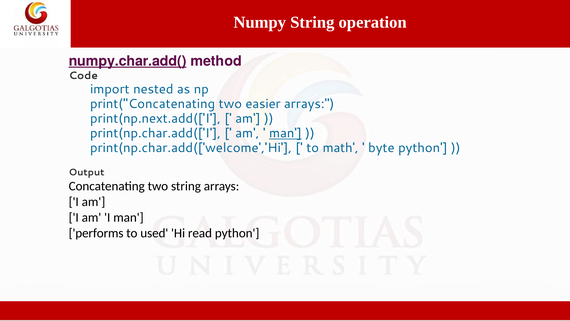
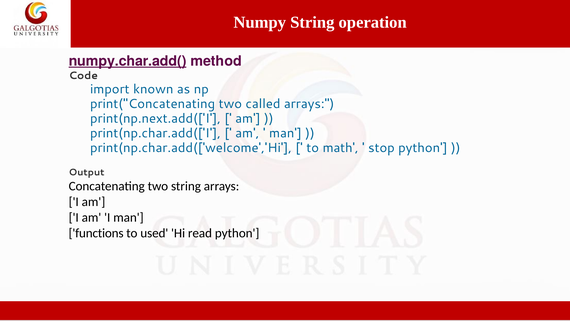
nested: nested -> known (153, 89)
easier: easier -> called (263, 104)
man underline: present -> none (285, 133)
byte: byte -> stop (381, 148)
performs: performs -> functions (96, 233)
